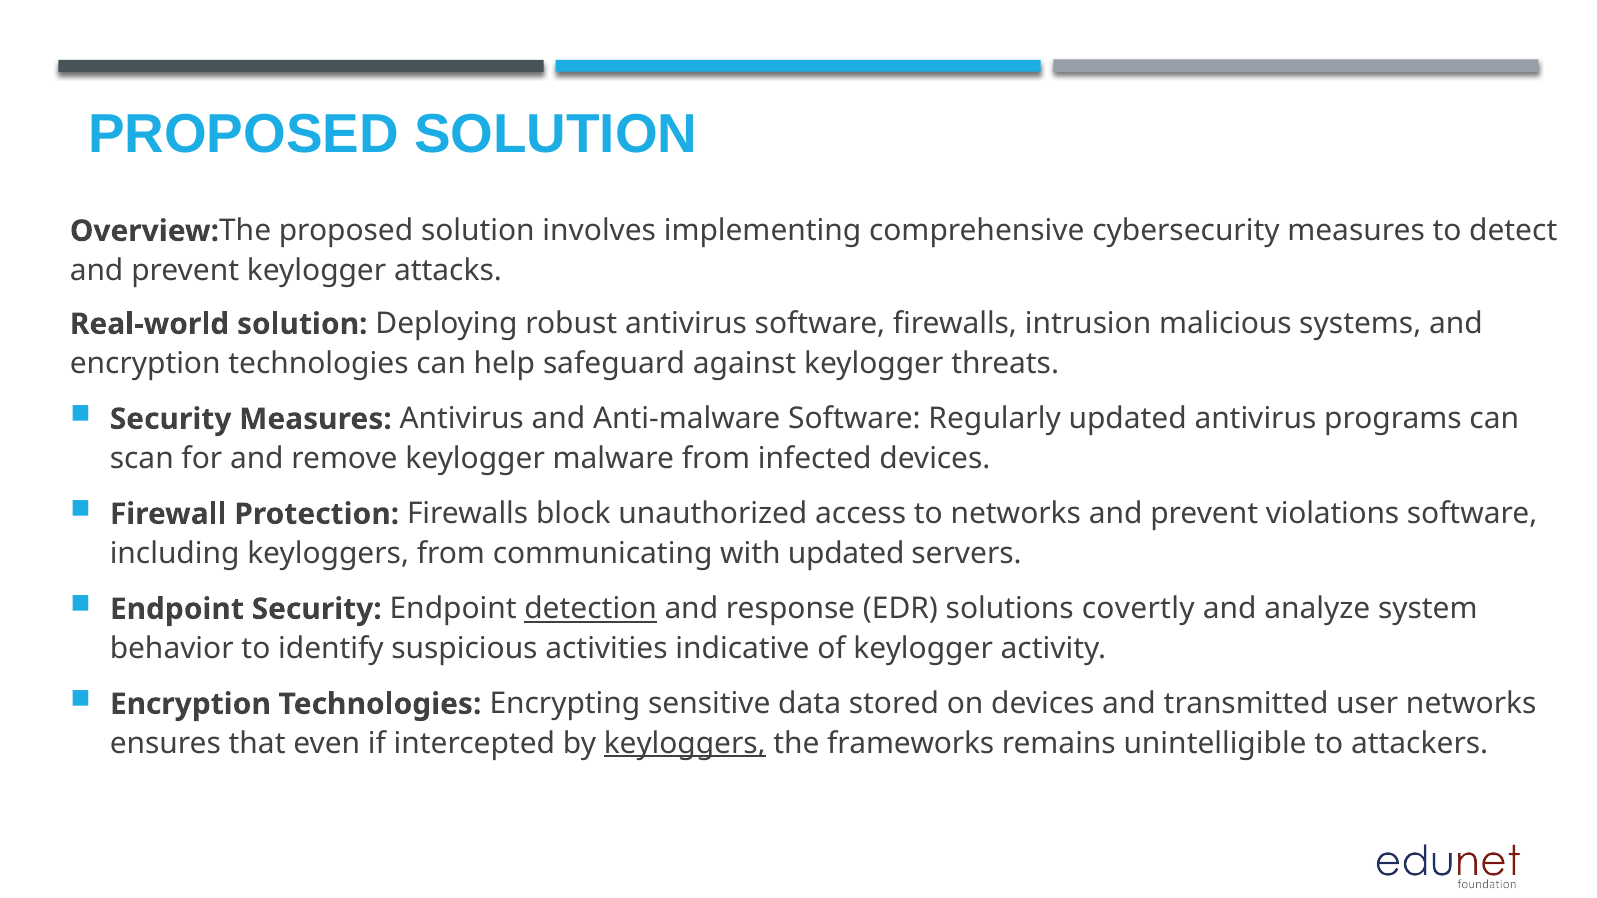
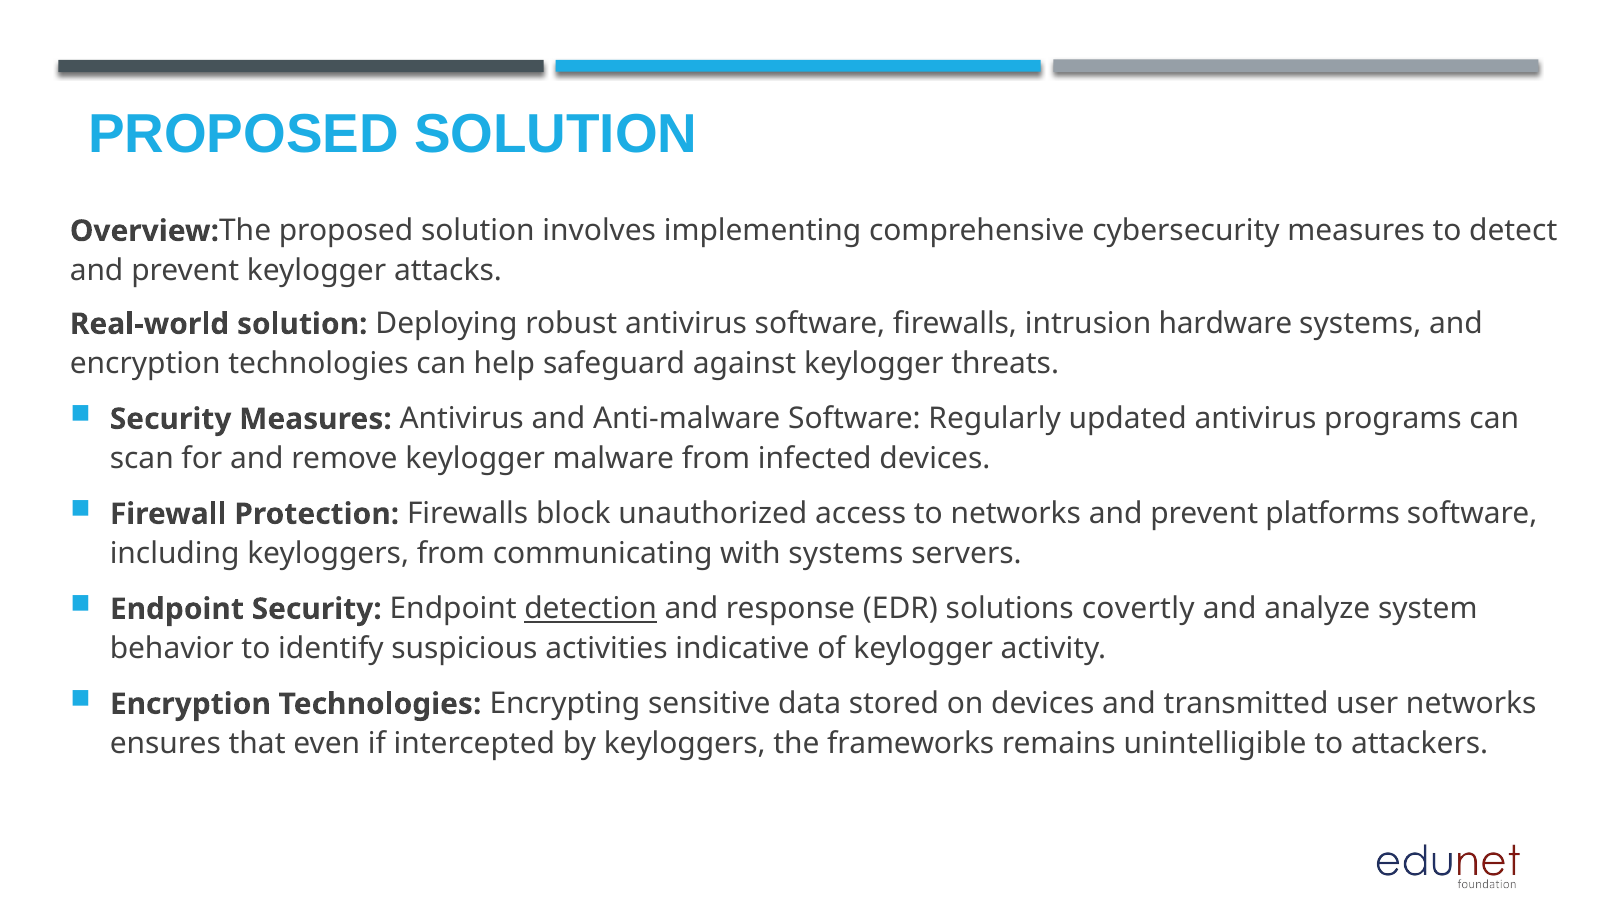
malicious: malicious -> hardware (1226, 324)
violations: violations -> platforms (1333, 514)
with updated: updated -> systems (846, 554)
keyloggers underline: present -> none (685, 744)
